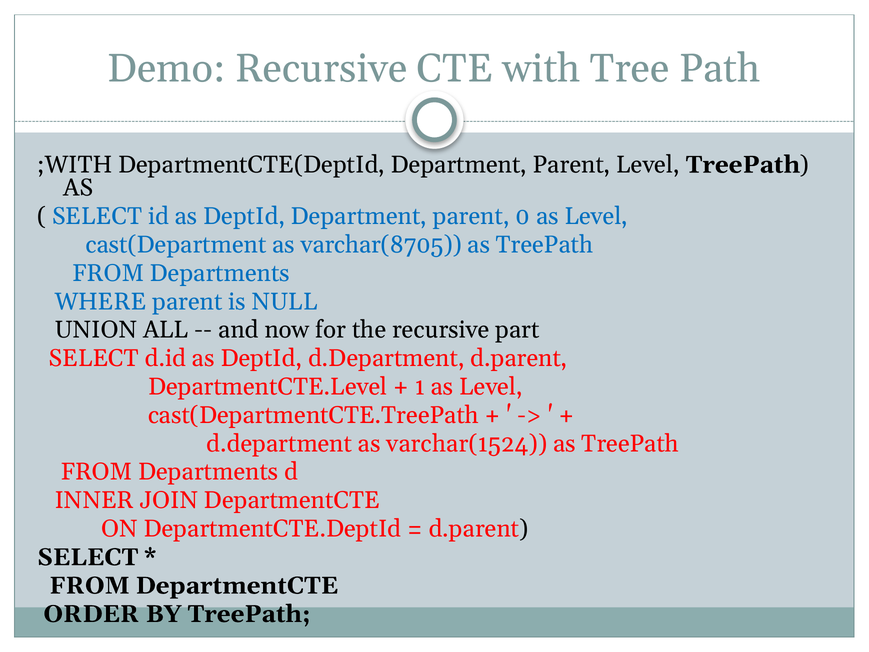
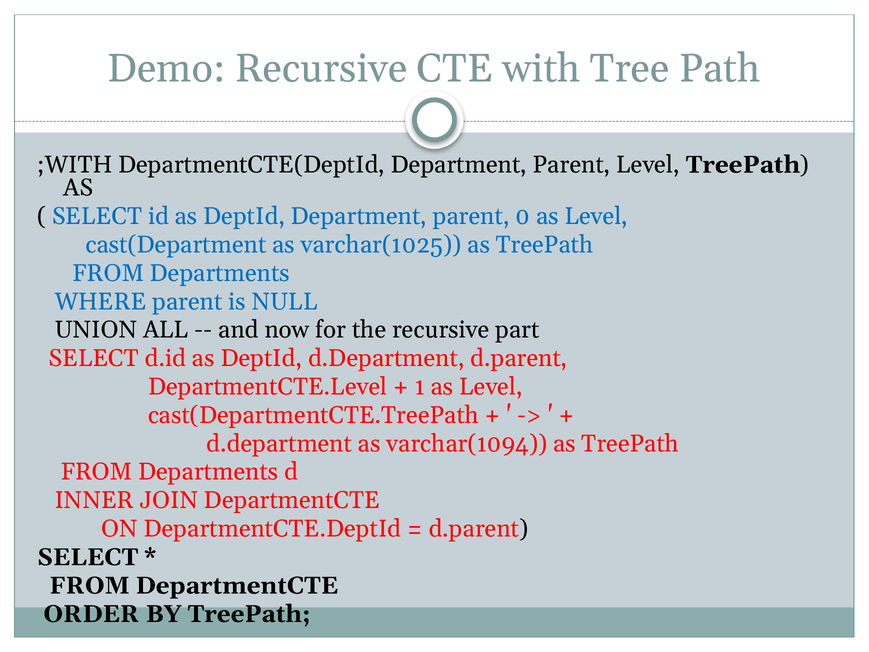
varchar(8705: varchar(8705 -> varchar(1025 (381, 245)
varchar(1524: varchar(1524 -> varchar(1094 (467, 443)
